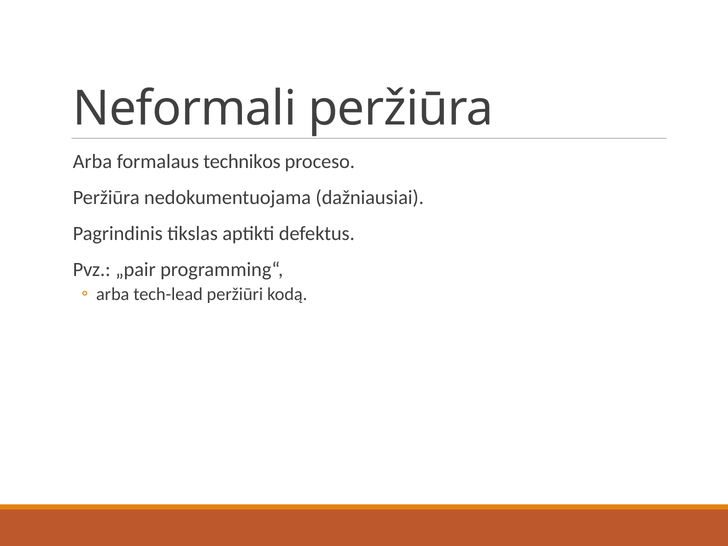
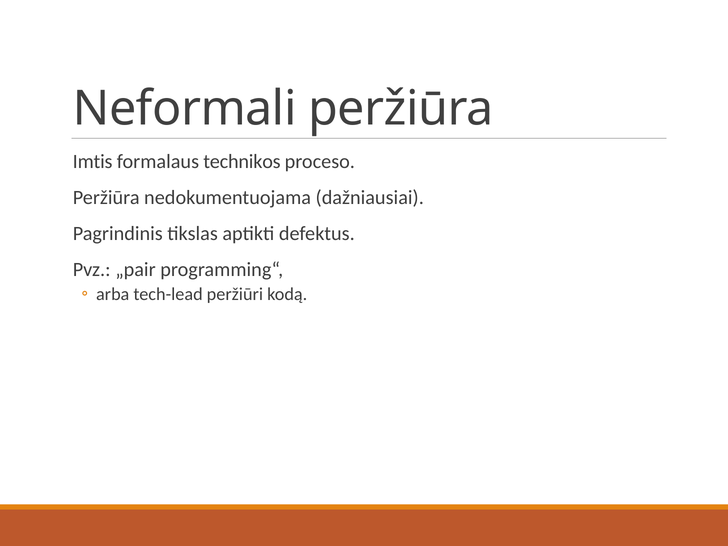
Arba: Arba -> Imtis (93, 161)
